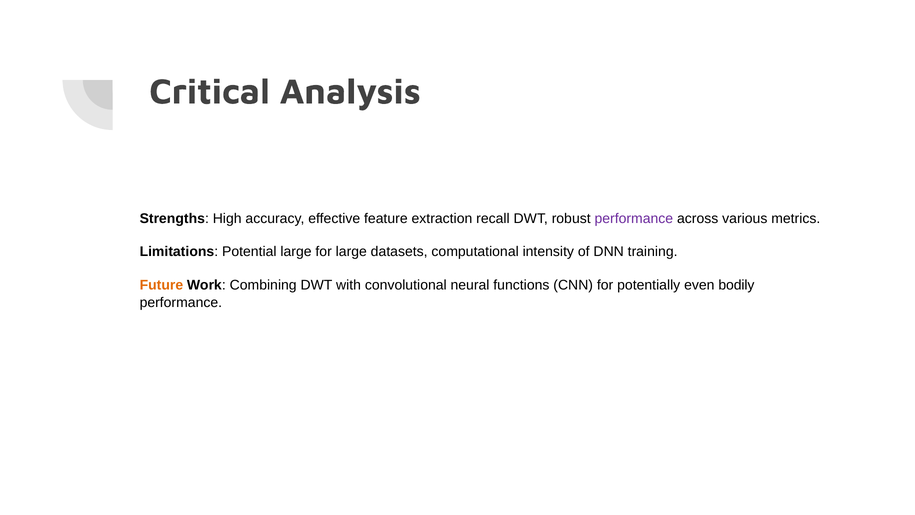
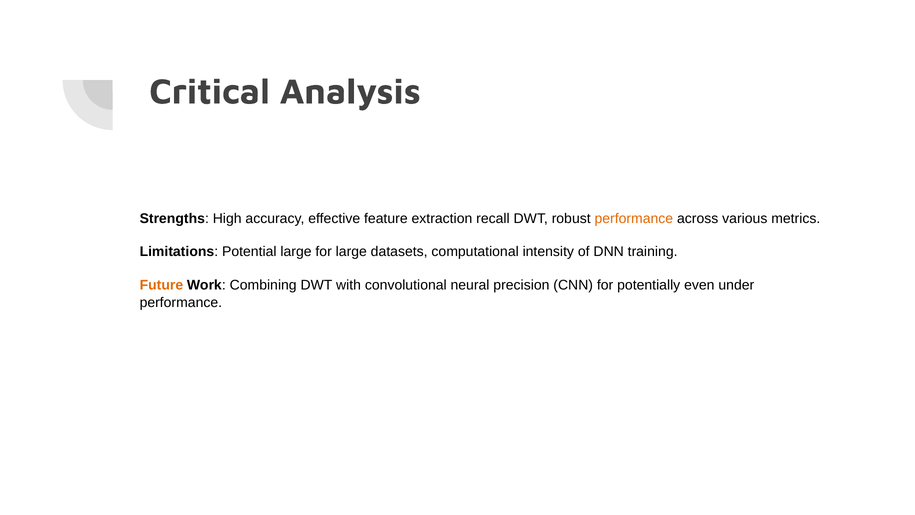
performance colour: purple -> orange (634, 219)
functions: functions -> precision (521, 285)
bodily: bodily -> under (736, 285)
